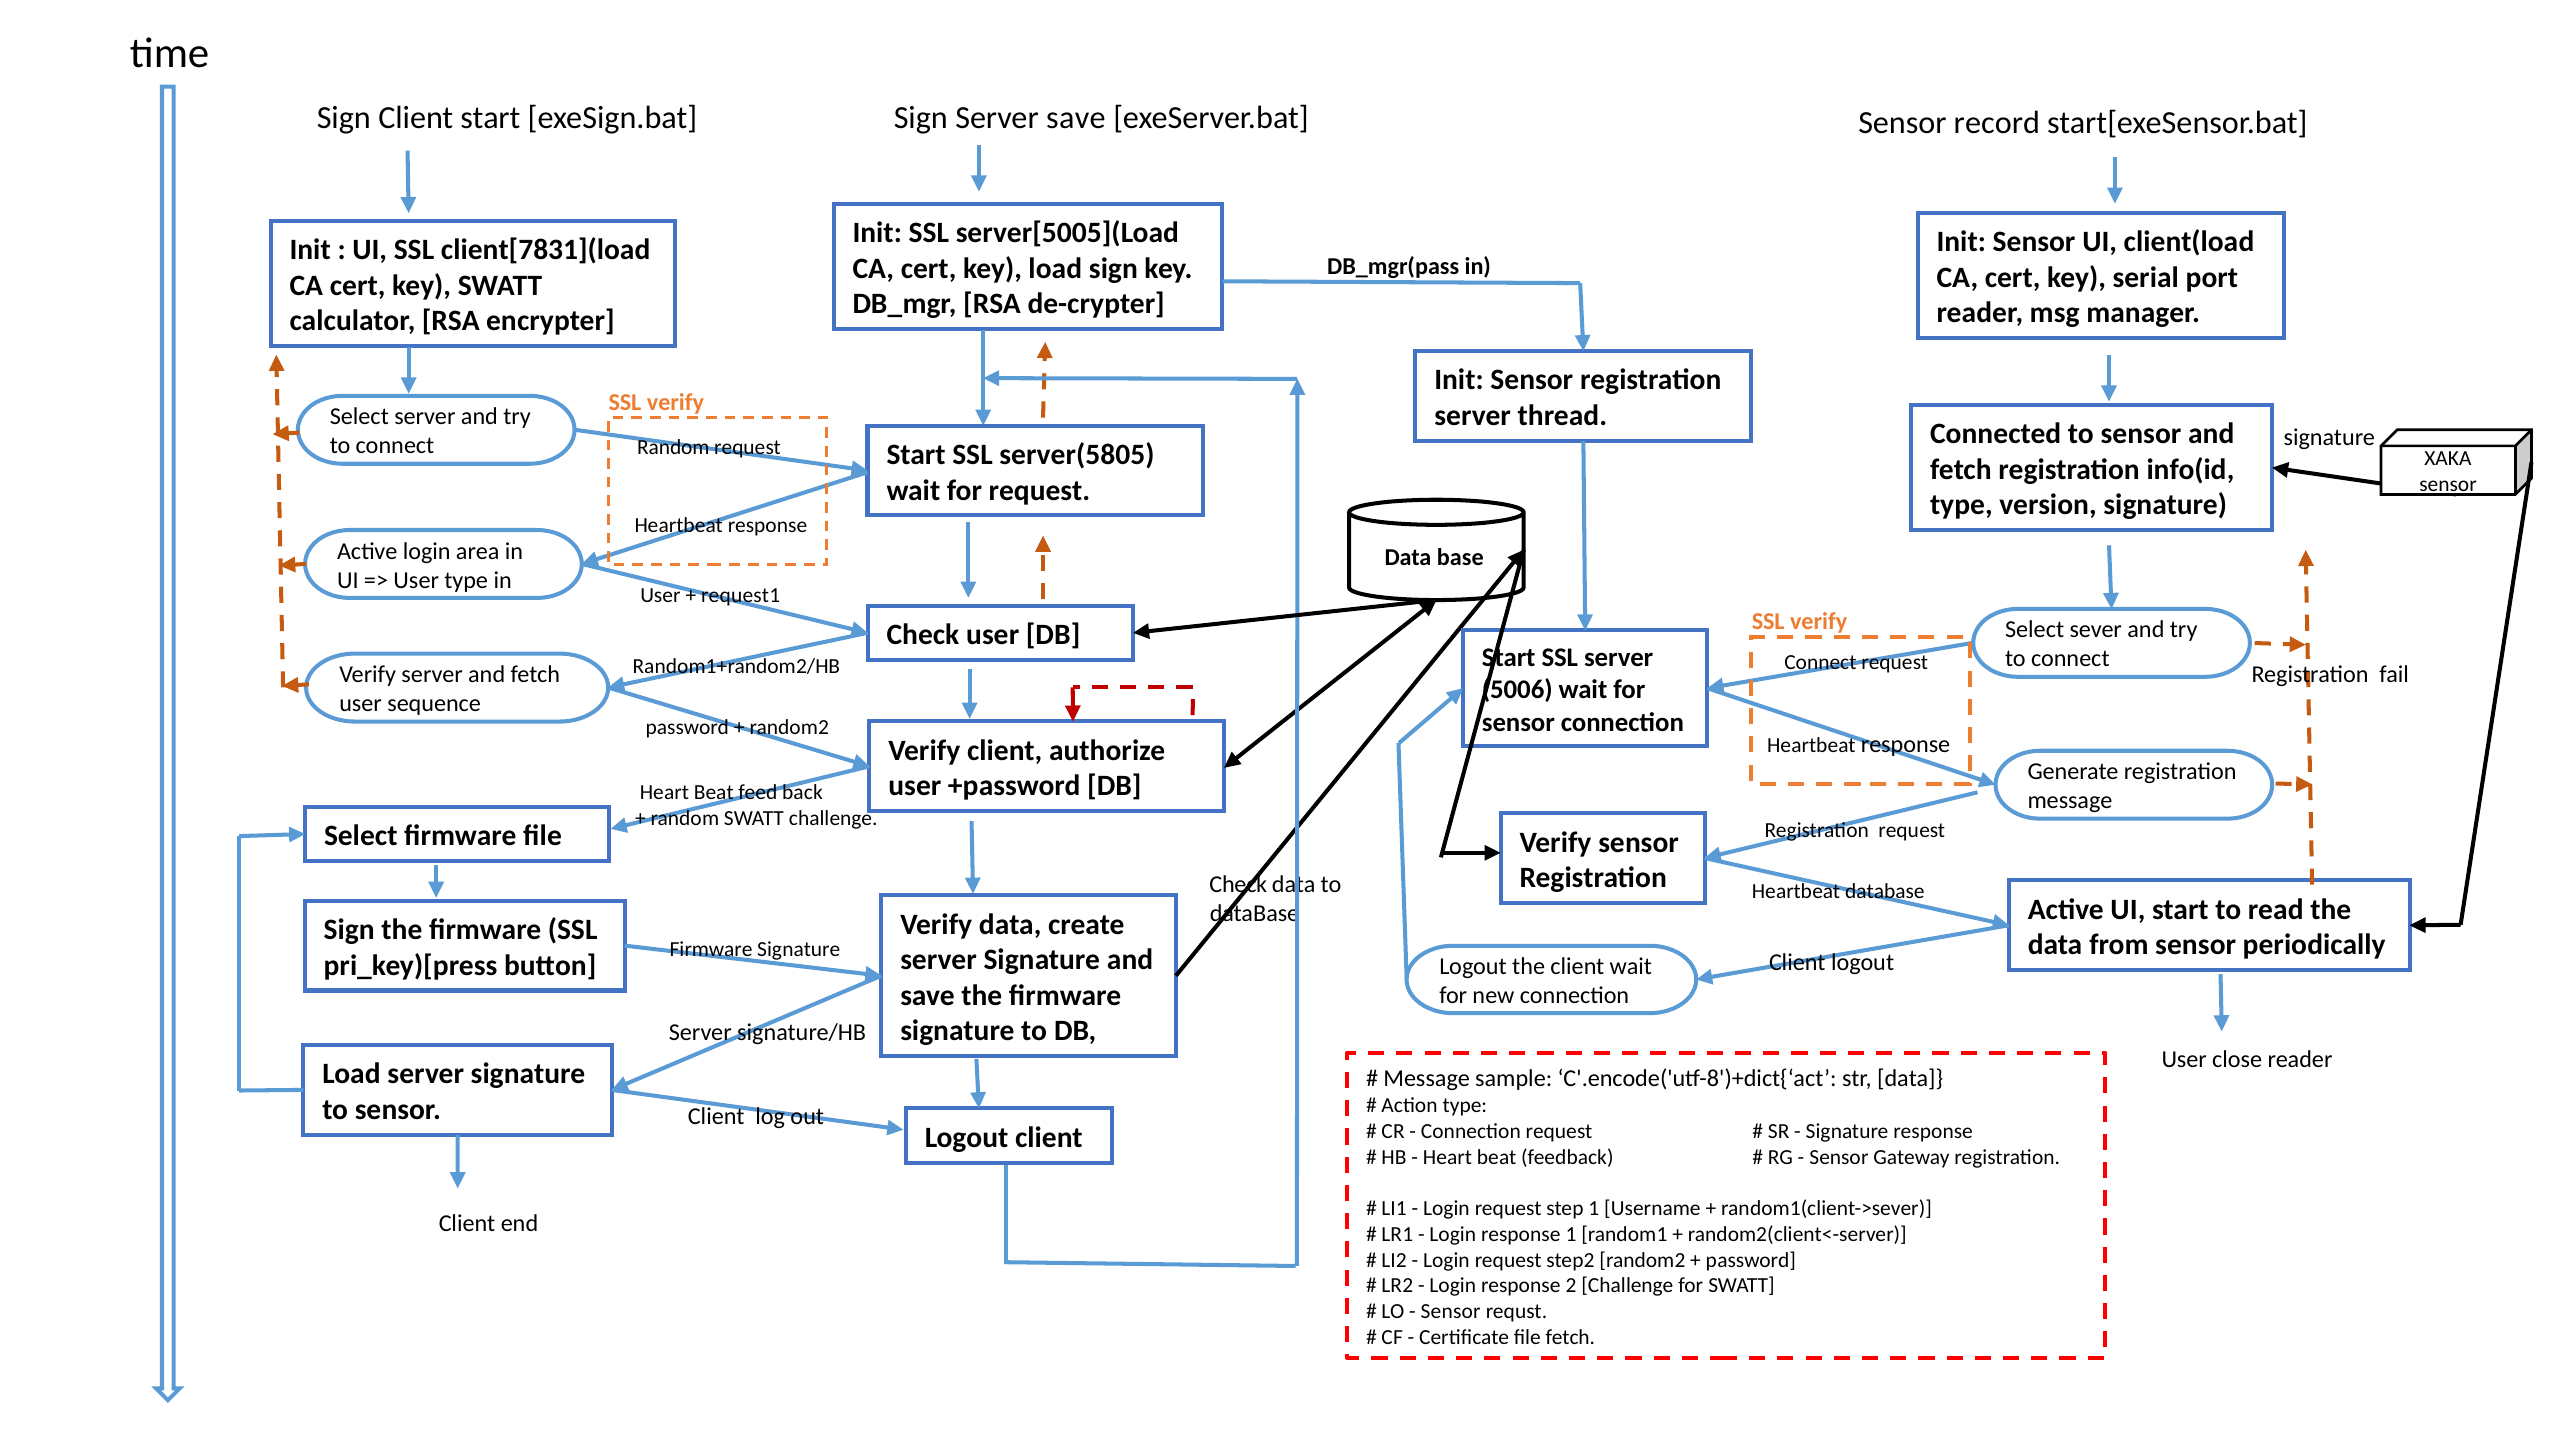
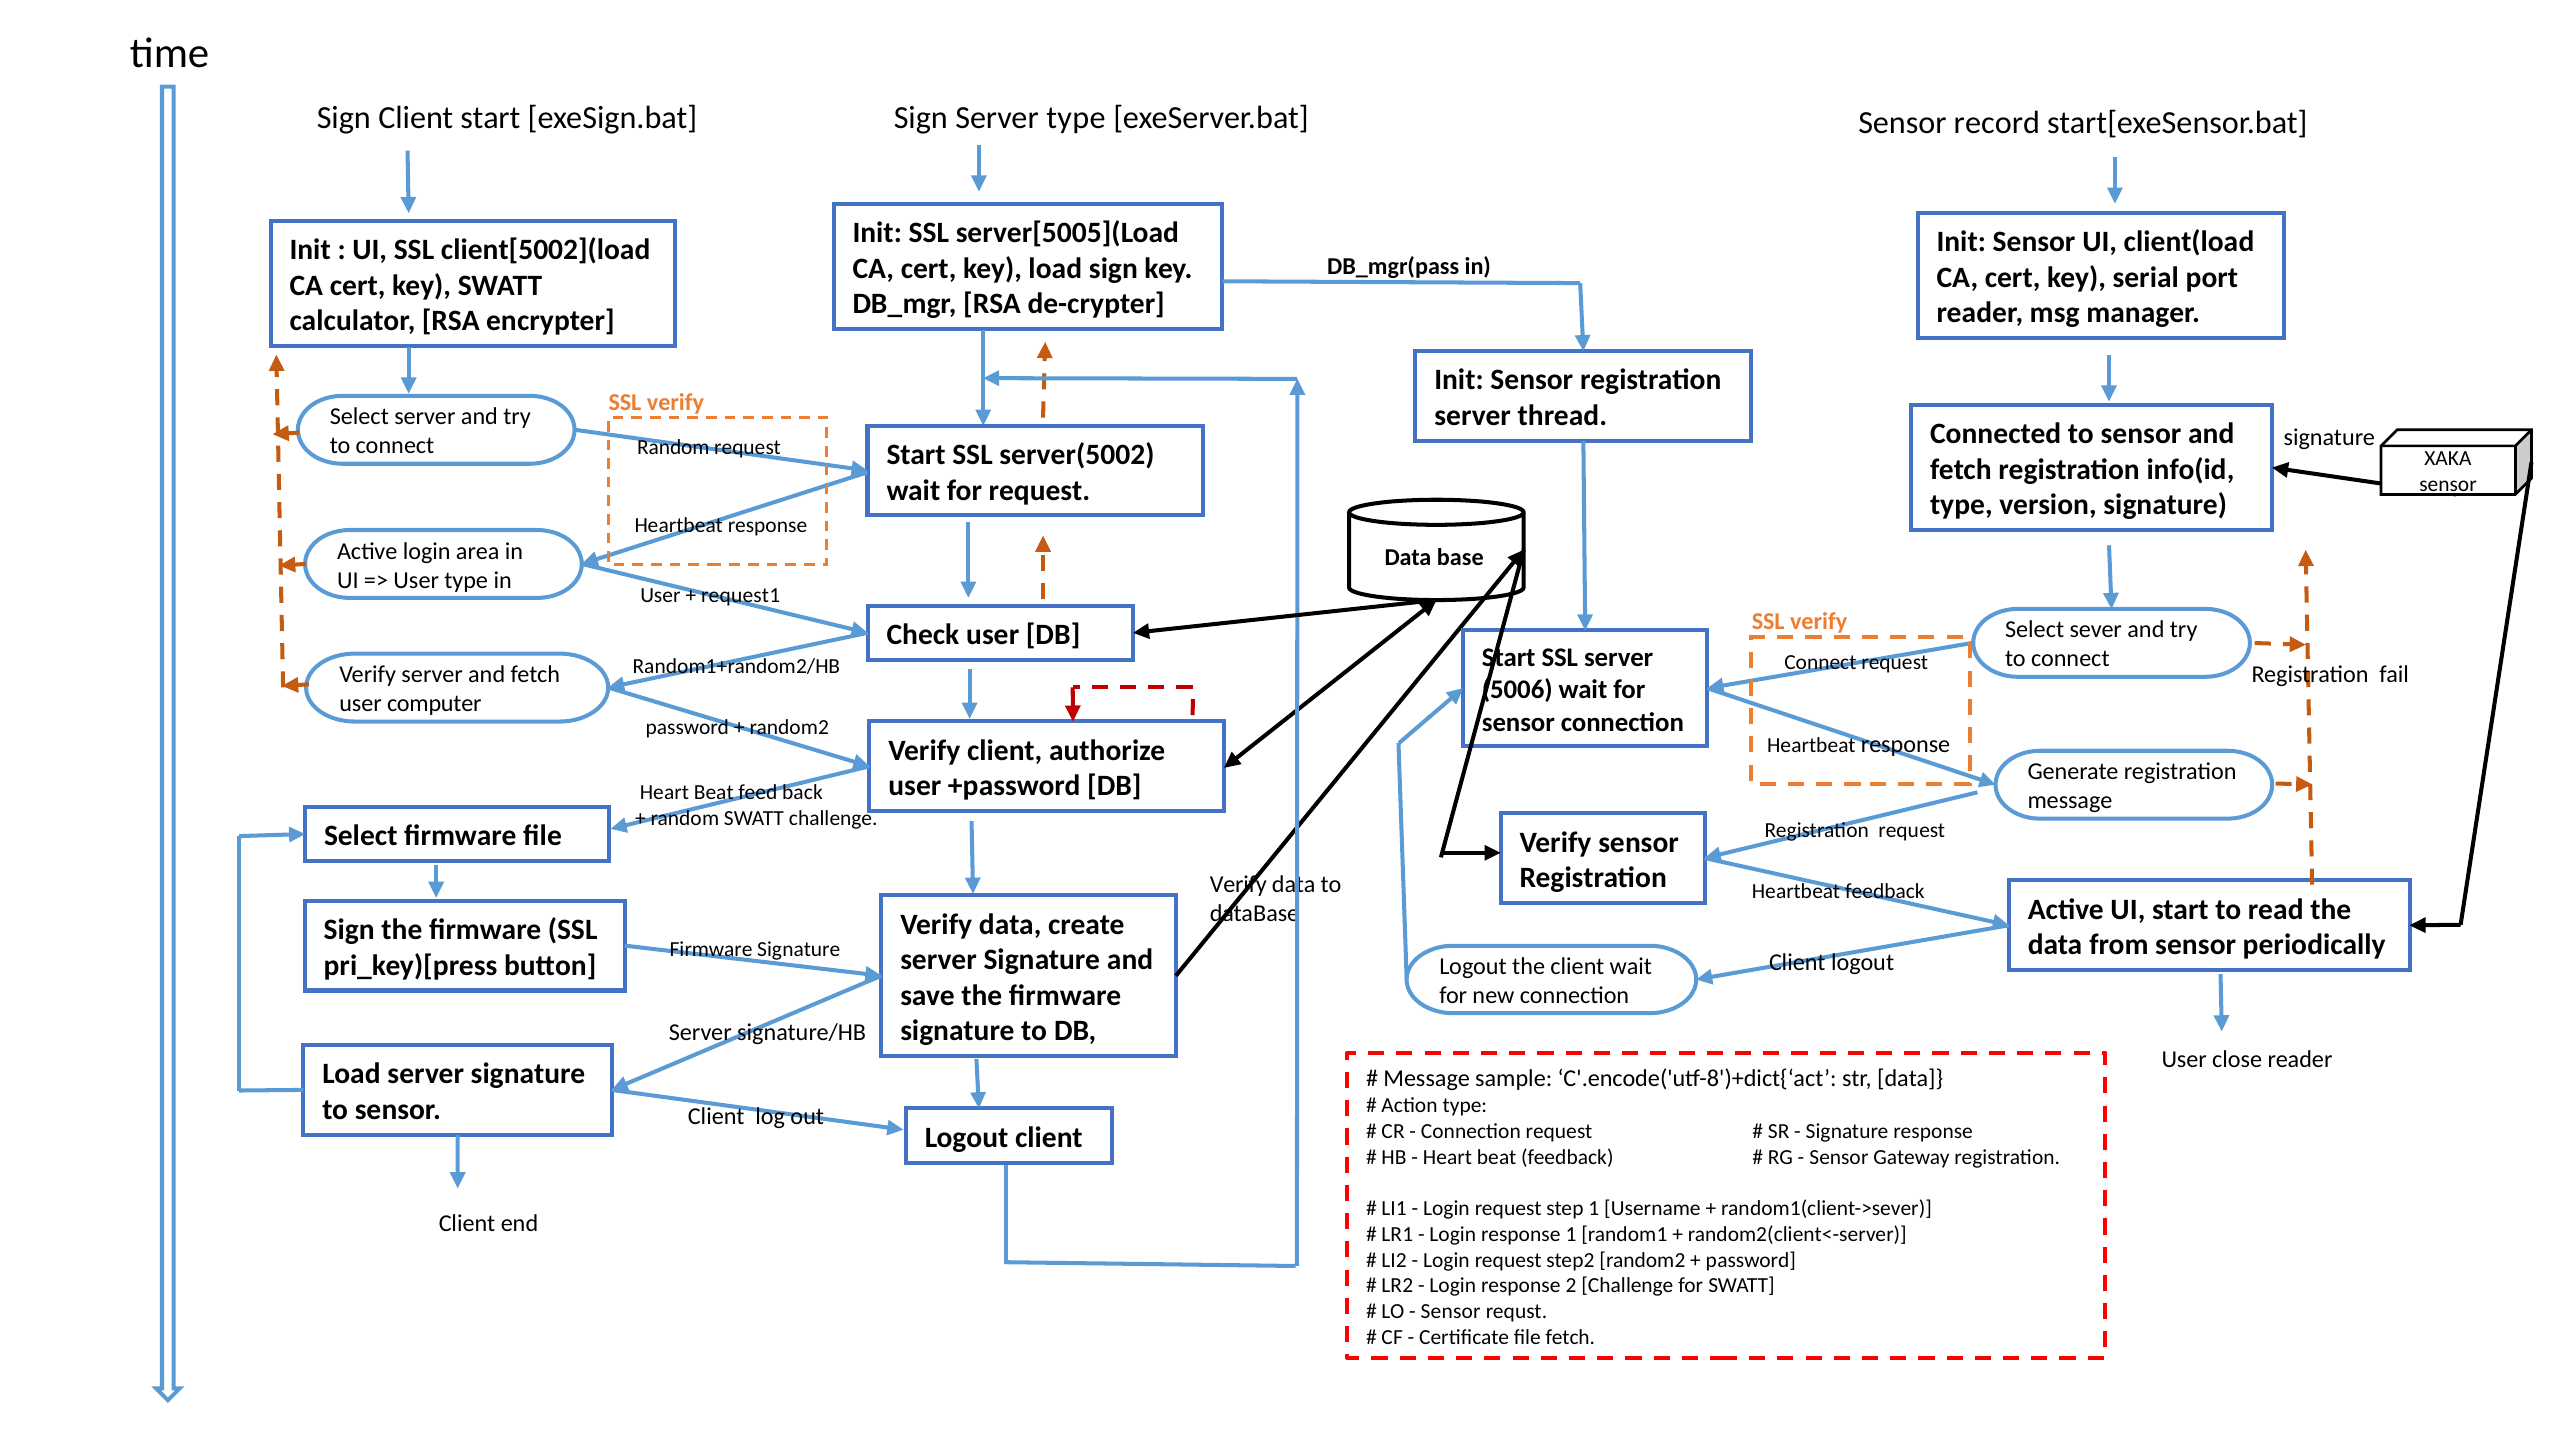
Server save: save -> type (1076, 118)
client[7831](load: client[7831](load -> client[5002](load (546, 250)
server(5805: server(5805 -> server(5002 (1077, 455)
sequence: sequence -> computer (434, 704)
Check: Check -> Verify (1238, 884)
Heartbeat database: database -> feedback (1885, 892)
